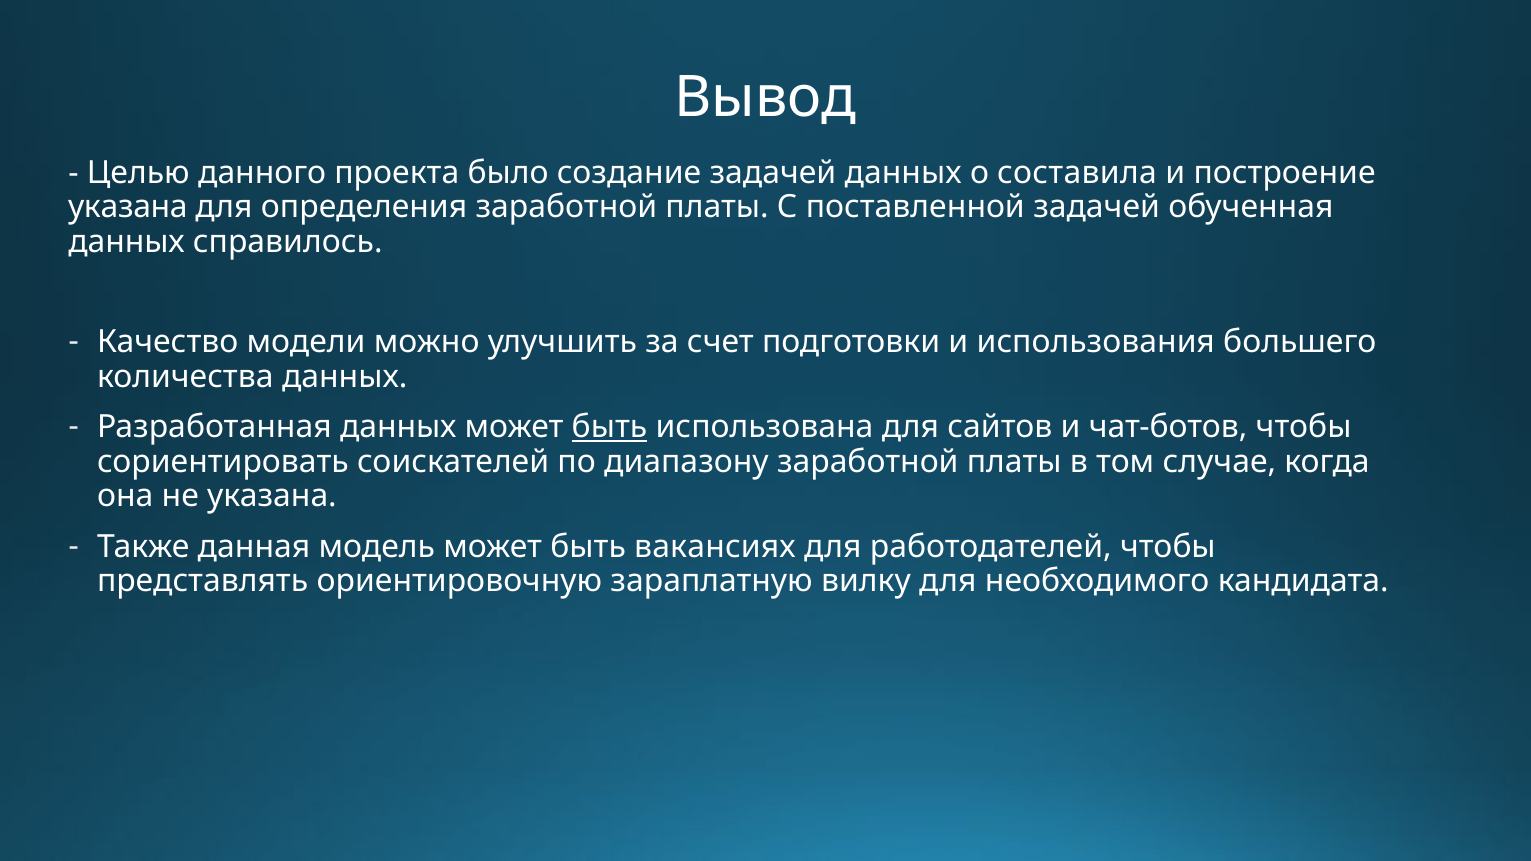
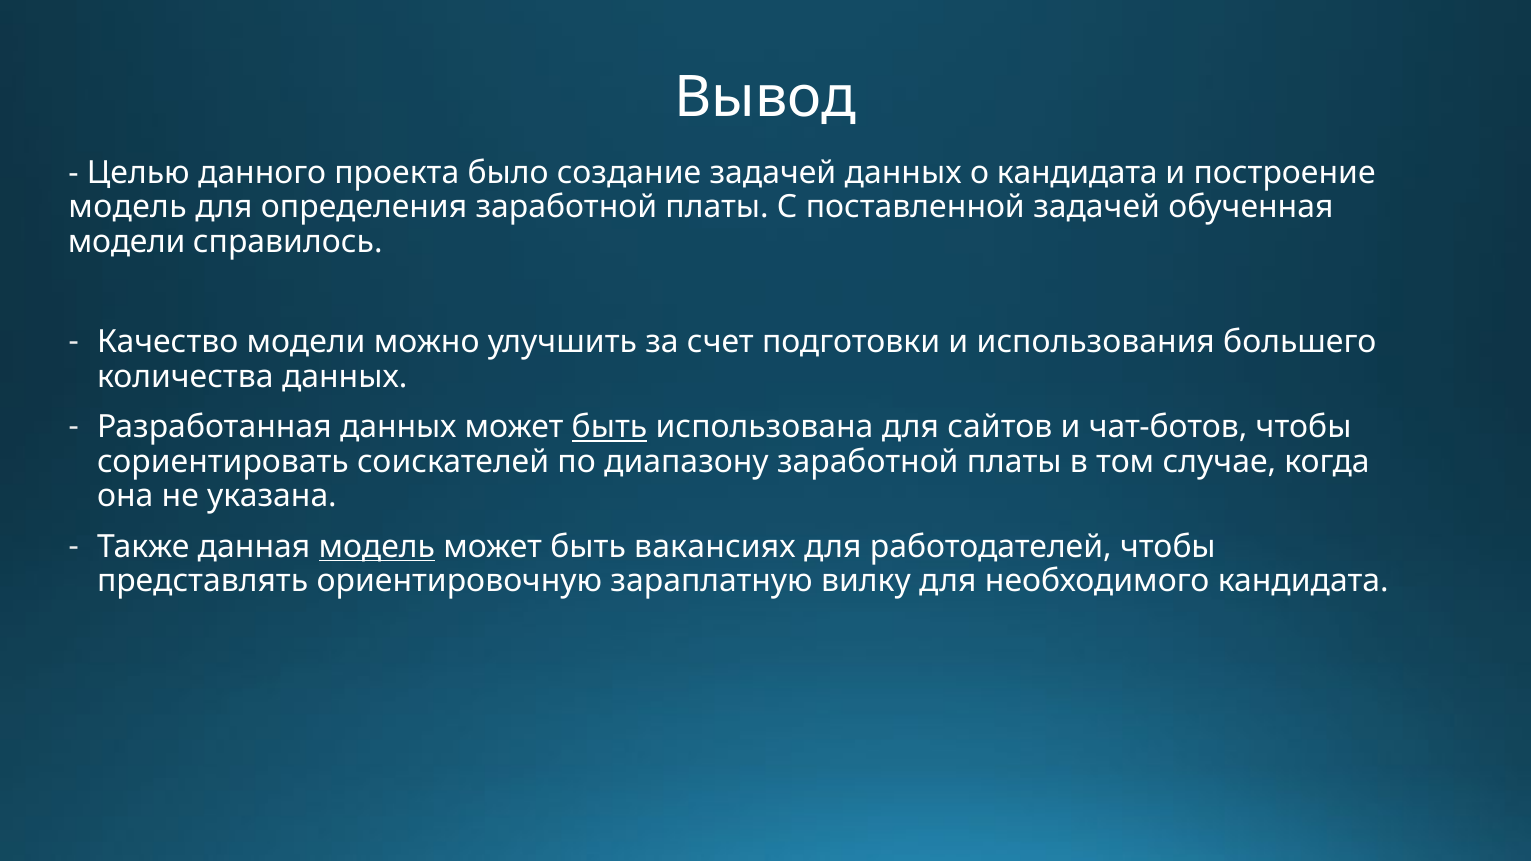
о составила: составила -> кандидата (1077, 173)
указана: указана -> модель (128, 207)
данных: данных -> модели (127, 242)
модель underline: none -> present (377, 547)
